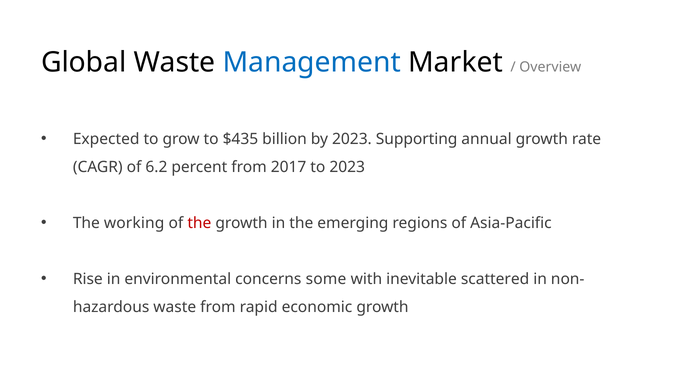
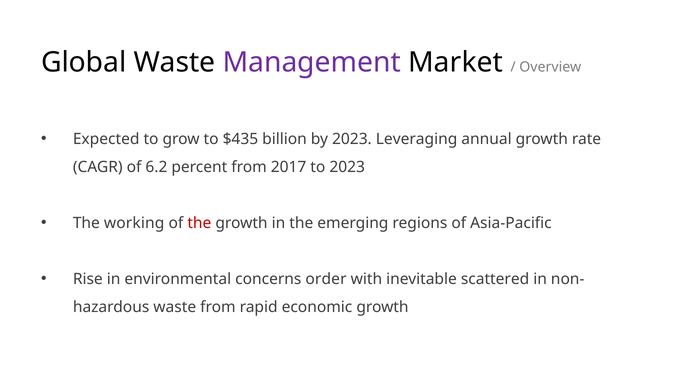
Management colour: blue -> purple (312, 63)
Supporting: Supporting -> Leveraging (417, 139)
some: some -> order (326, 279)
